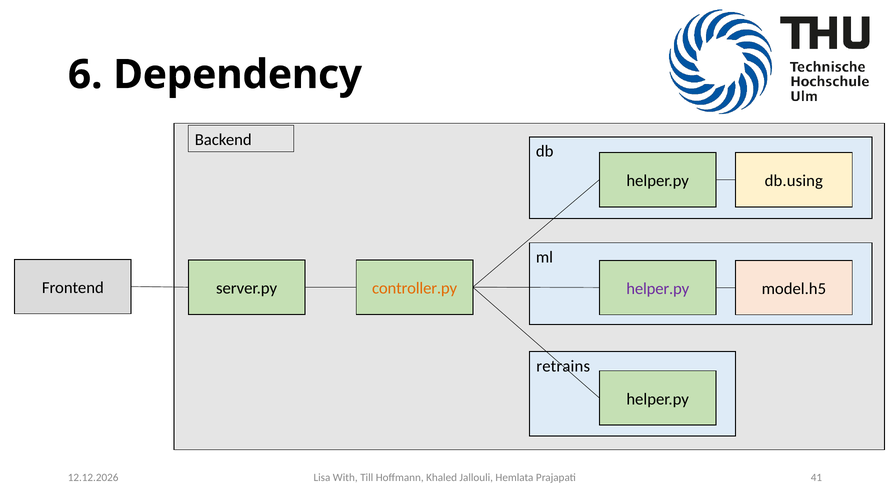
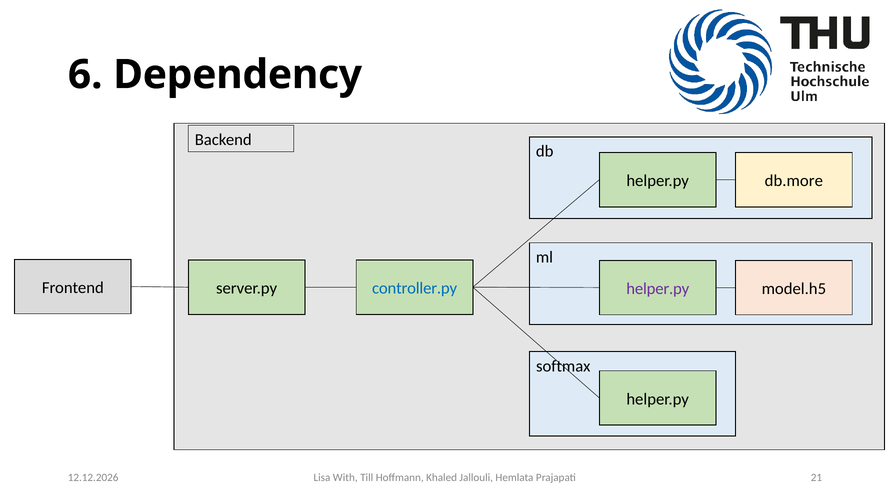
db.using: db.using -> db.more (794, 181)
controller.py colour: orange -> blue (415, 289)
retrains: retrains -> softmax (563, 366)
41: 41 -> 21 (816, 478)
